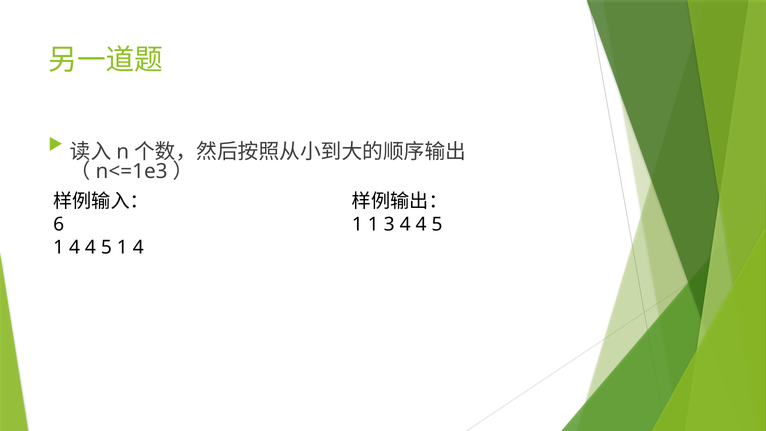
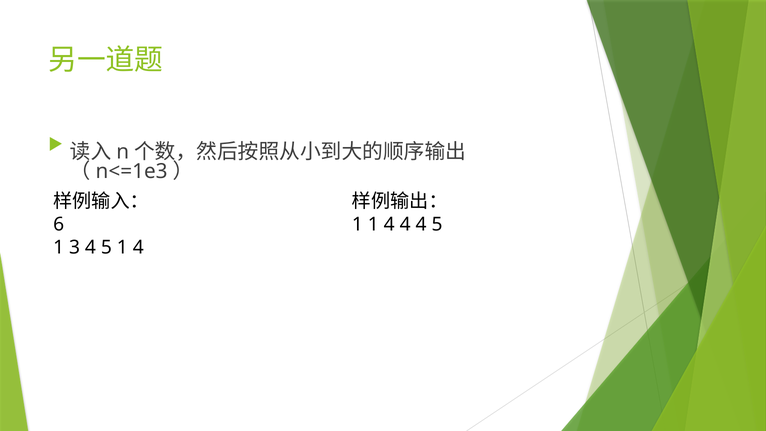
1 1 3: 3 -> 4 (389, 225)
4: 4 -> 3 (75, 248)
